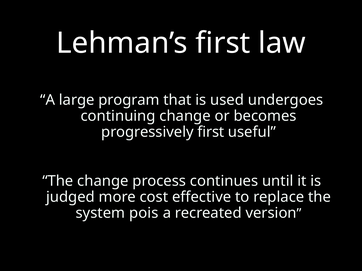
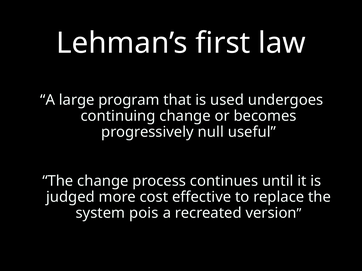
progressively first: first -> null (211, 132)
